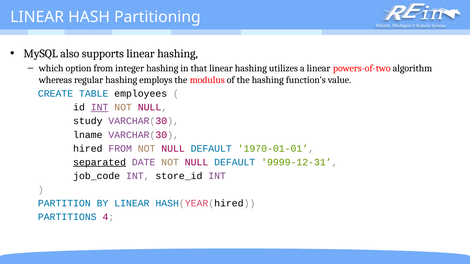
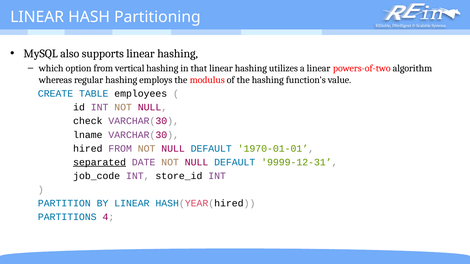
integer: integer -> vertical (130, 68)
INT underline: present -> none (100, 108)
study: study -> check (88, 121)
